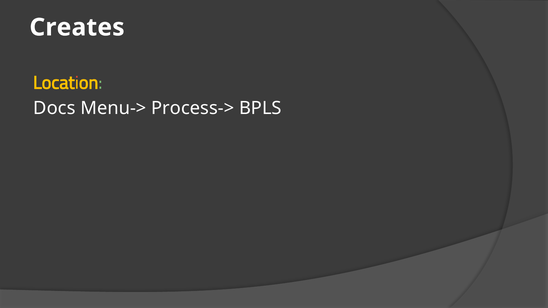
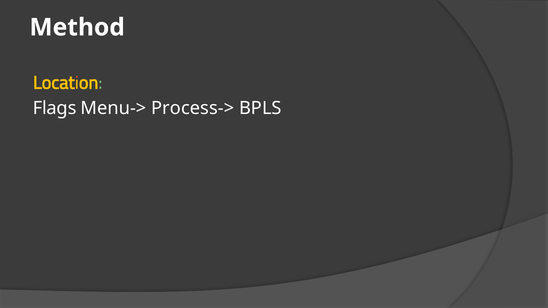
Creates: Creates -> Method (77, 27)
Docs: Docs -> Flags (55, 108)
